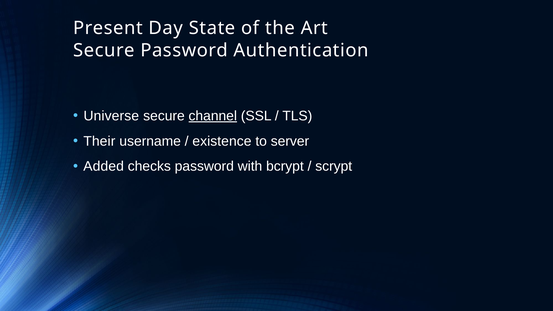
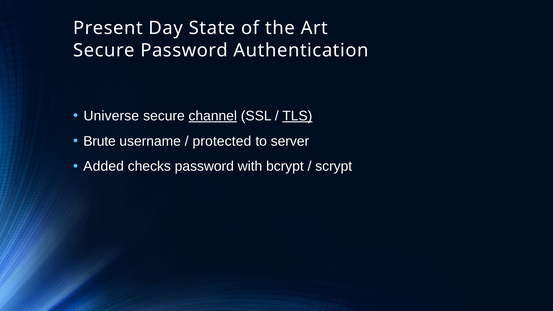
TLS underline: none -> present (297, 116)
Their: Their -> Brute (100, 141)
existence: existence -> protected (222, 141)
